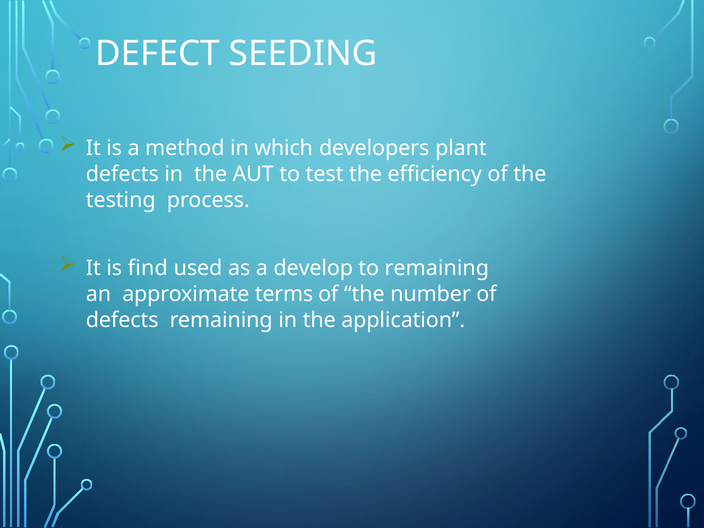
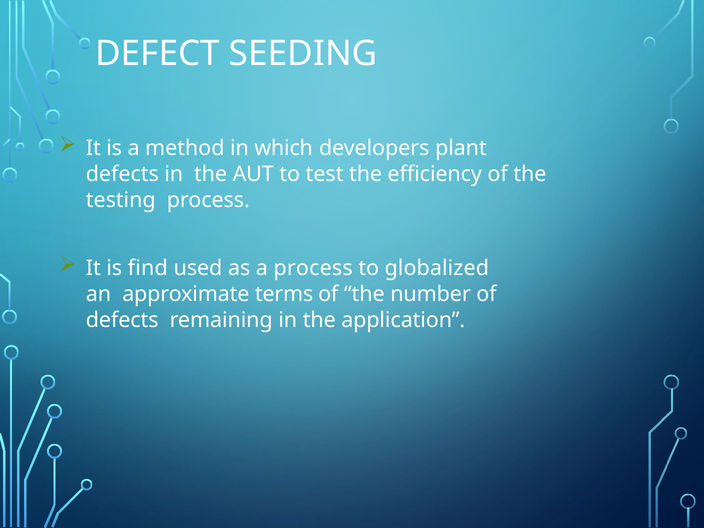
a develop: develop -> process (313, 268)
to remaining: remaining -> globalized (437, 268)
